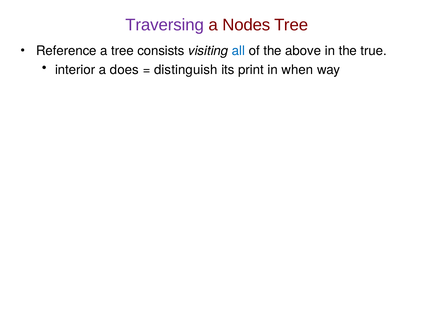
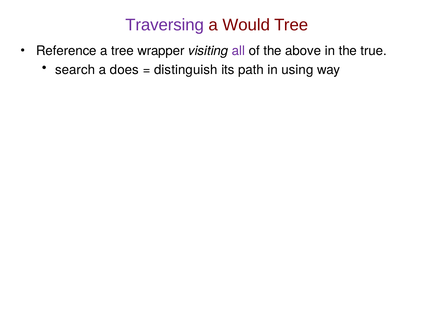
Nodes: Nodes -> Would (246, 25)
consists: consists -> wrapper (161, 51)
all colour: blue -> purple (239, 51)
interior: interior -> search (75, 70)
print: print -> path (251, 70)
when: when -> using (297, 70)
